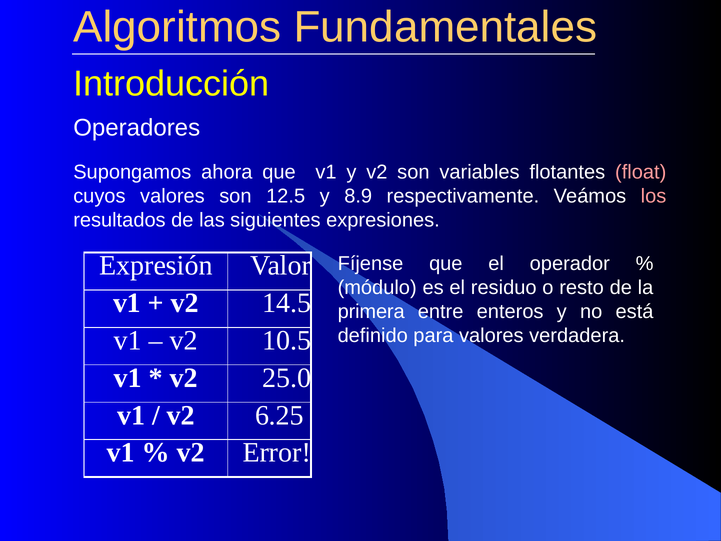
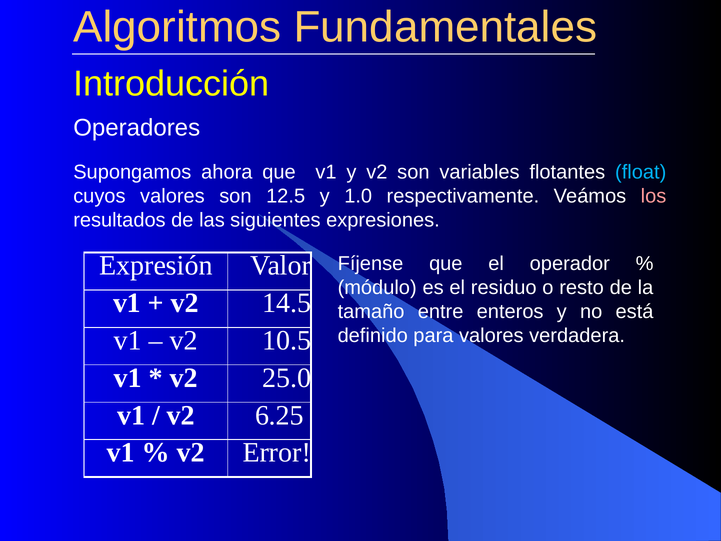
float colour: pink -> light blue (641, 172)
8.9: 8.9 -> 1.0 (358, 196)
primera: primera -> tamaño (371, 311)
